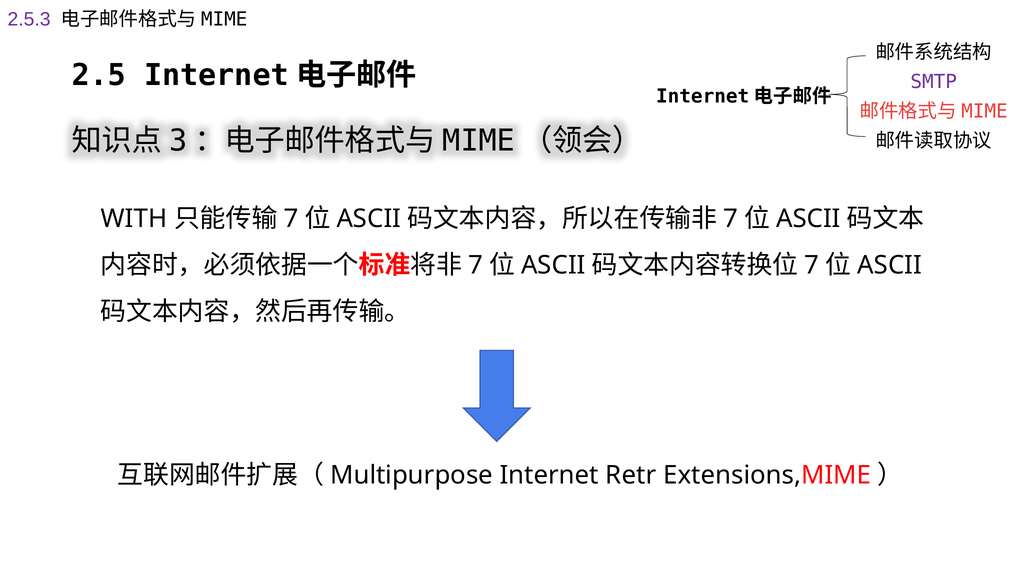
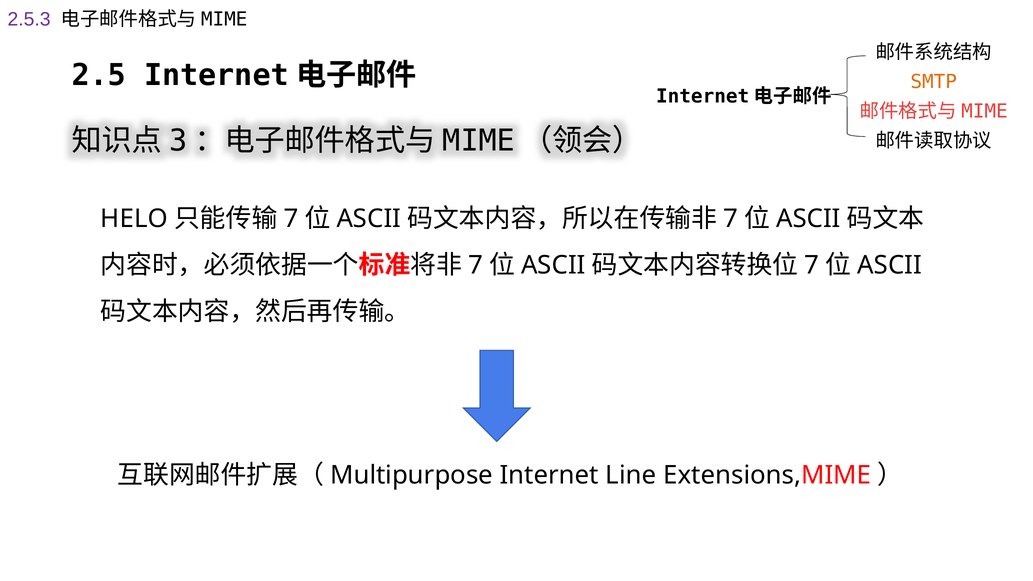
SMTP colour: purple -> orange (934, 82)
WITH: WITH -> HELO (134, 219)
Retr: Retr -> Line (631, 475)
